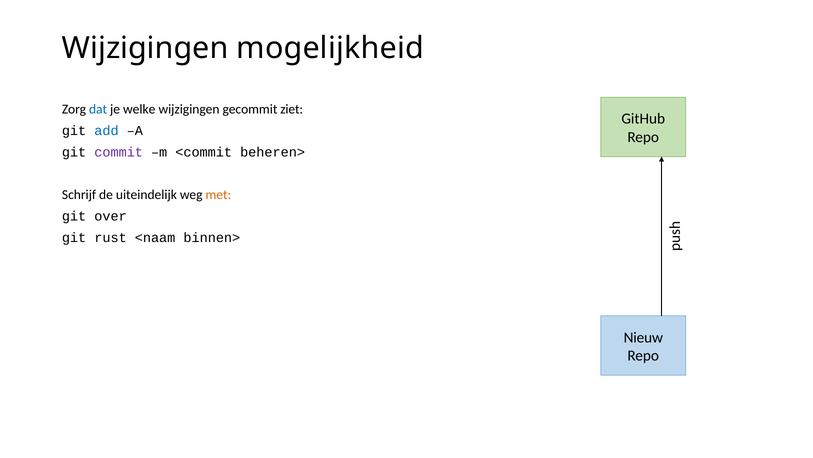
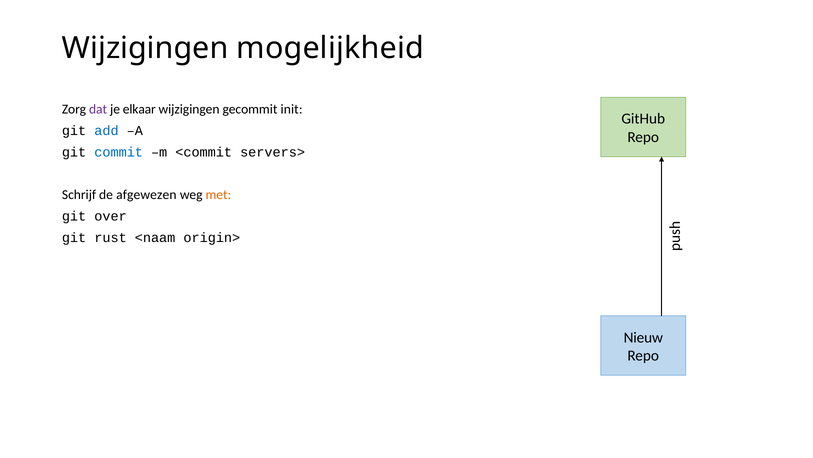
dat colour: blue -> purple (98, 109)
welke: welke -> elkaar (139, 109)
ziet: ziet -> init (292, 109)
commit colour: purple -> blue (119, 152)
beheren>: beheren> -> servers> (273, 152)
uiteindelijk: uiteindelijk -> afgewezen (146, 195)
binnen>: binnen> -> origin> (212, 237)
